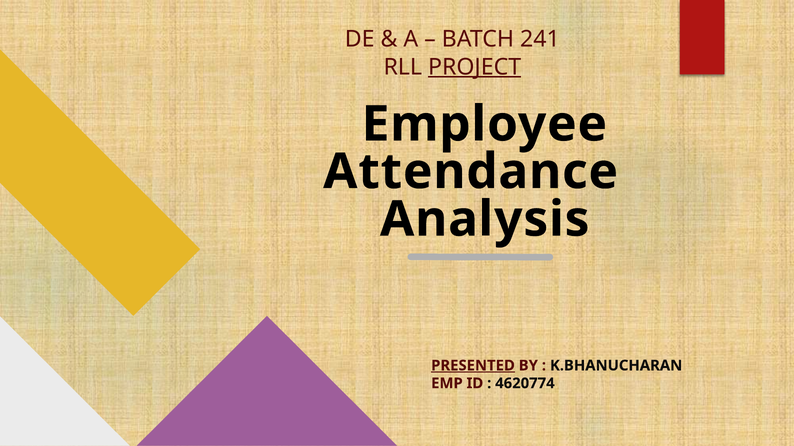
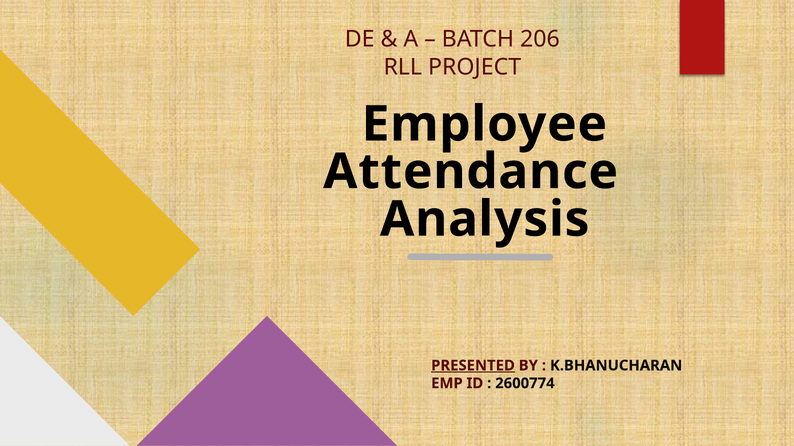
241: 241 -> 206 (540, 39)
PROJECT underline: present -> none (475, 67)
4620774: 4620774 -> 2600774 (525, 384)
